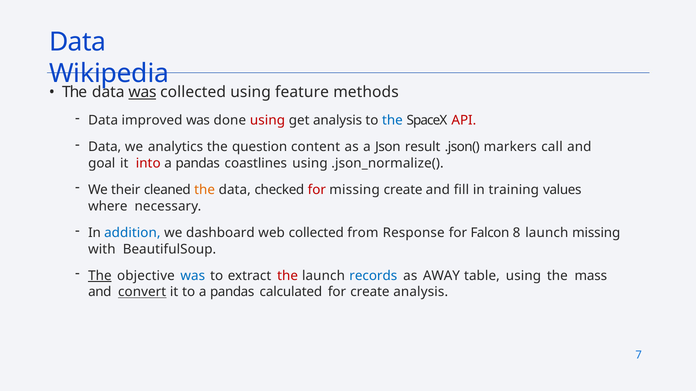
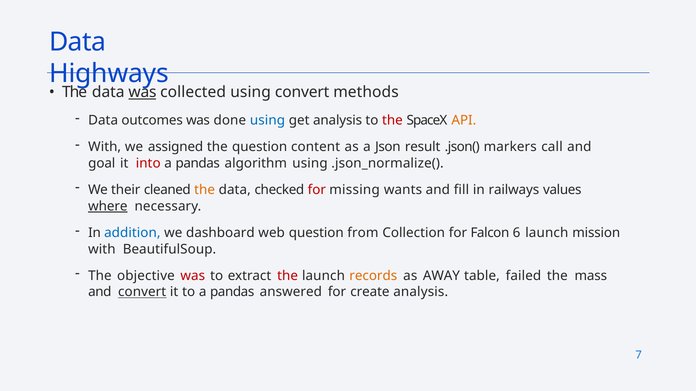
Wikipedia: Wikipedia -> Highways (109, 74)
using feature: feature -> convert (302, 92)
improved: improved -> outcomes (152, 120)
using colour: red -> blue (267, 120)
the colour: blue -> red (392, 120)
API colour: red -> orange (464, 120)
Data: Data -> With (105, 147)
analytics: analytics -> assigned (176, 147)
coastlines: coastlines -> algorithm (256, 163)
missing create: create -> wants (403, 190)
training: training -> railways (514, 190)
where underline: none -> present (108, 207)
web collected: collected -> question (316, 233)
Response: Response -> Collection (414, 233)
8: 8 -> 6 (517, 233)
launch missing: missing -> mission (596, 233)
The underline: present -> none (100, 276)
was colour: blue -> red (193, 276)
records colour: blue -> orange (373, 276)
table using: using -> failed (523, 276)
calculated: calculated -> answered (291, 292)
